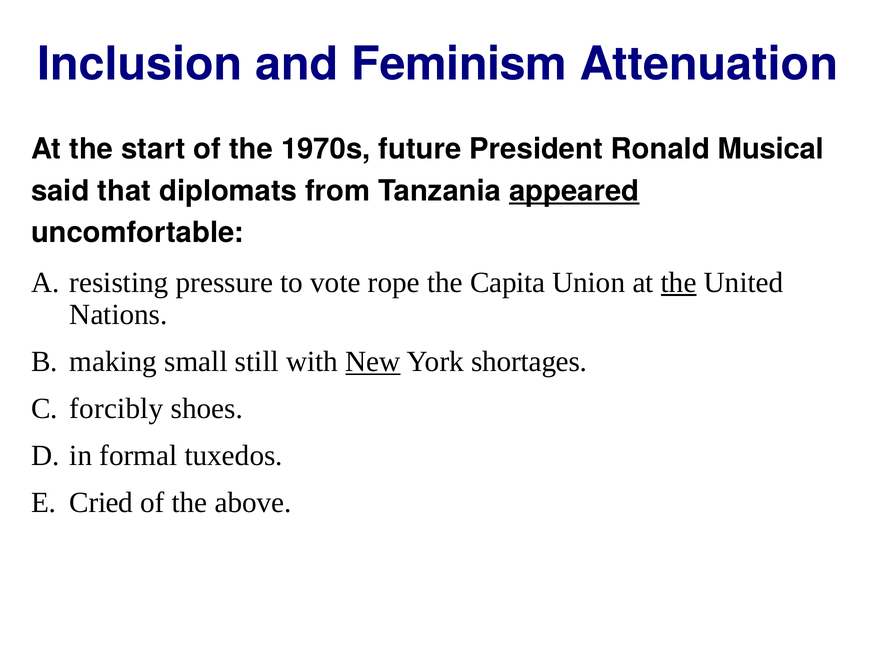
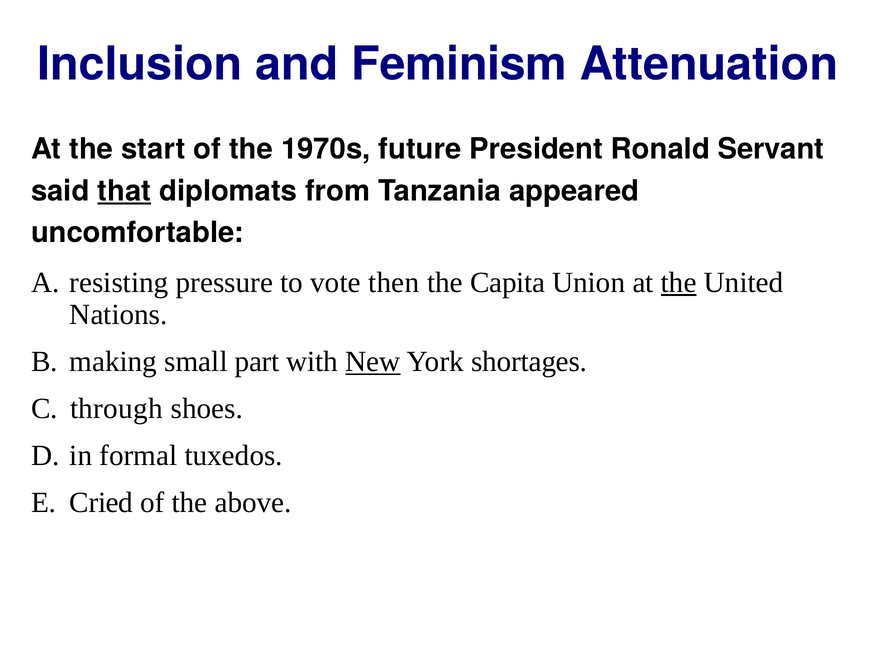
Musical: Musical -> Servant (771, 149)
that underline: none -> present (124, 191)
appeared underline: present -> none (574, 191)
rope: rope -> then (394, 282)
still: still -> part (257, 362)
forcibly: forcibly -> through (116, 408)
